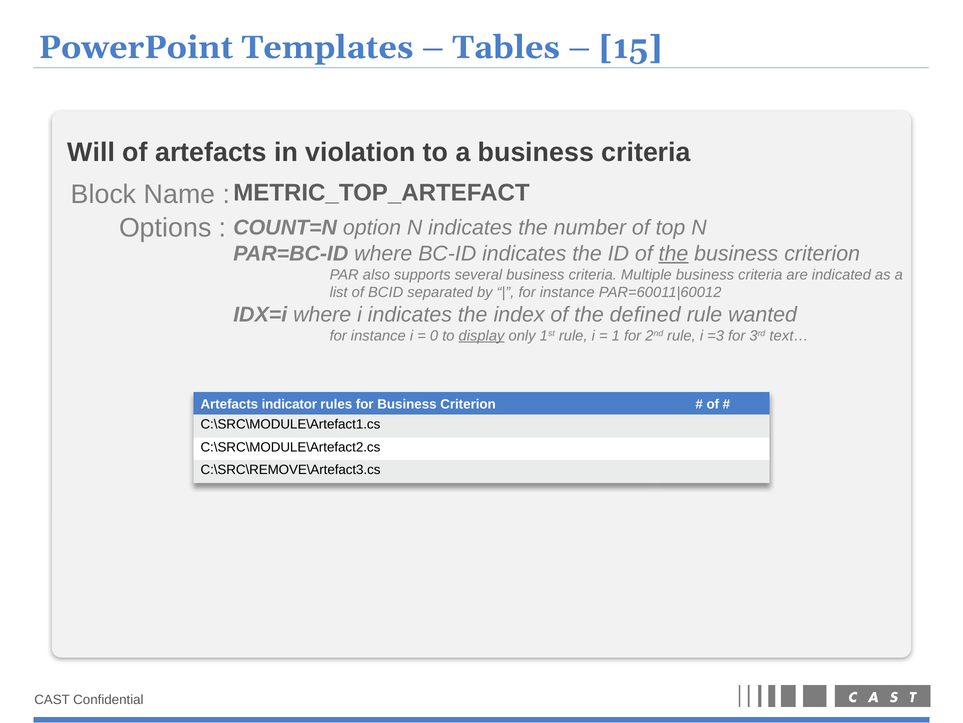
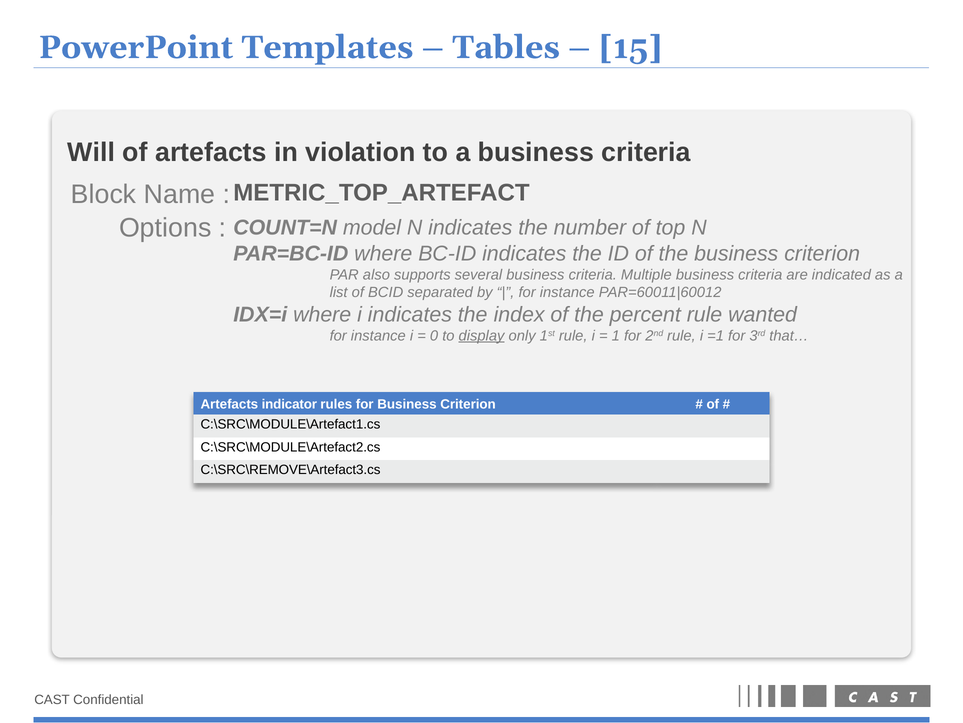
option: option -> model (372, 228)
the underline: present -> none (673, 253)
defined: defined -> percent (645, 314)
=3: =3 -> =1 (716, 335)
text…: text… -> that… (789, 335)
